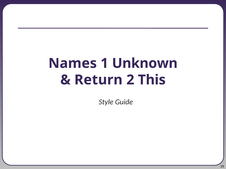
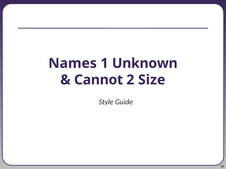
Return: Return -> Cannot (99, 80)
This: This -> Size (152, 80)
